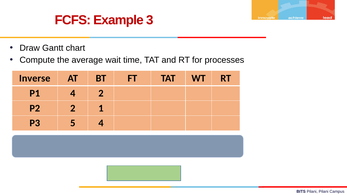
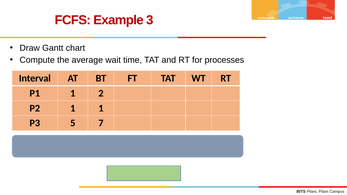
Inverse: Inverse -> Interval (35, 78)
P1 4: 4 -> 1 (73, 93)
P2 2: 2 -> 1 (73, 108)
5 4: 4 -> 7 (101, 123)
